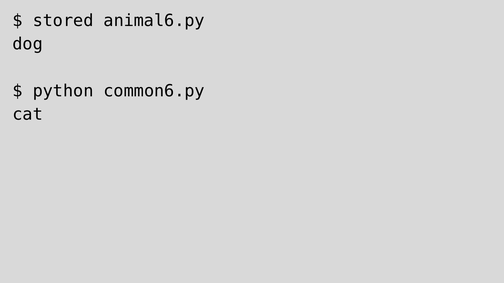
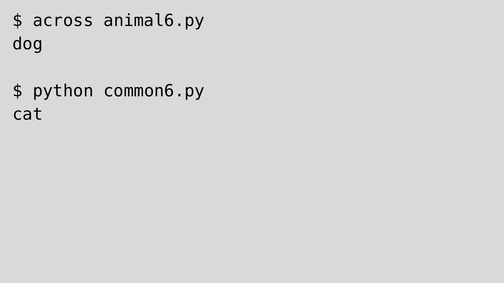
stored: stored -> across (63, 21)
